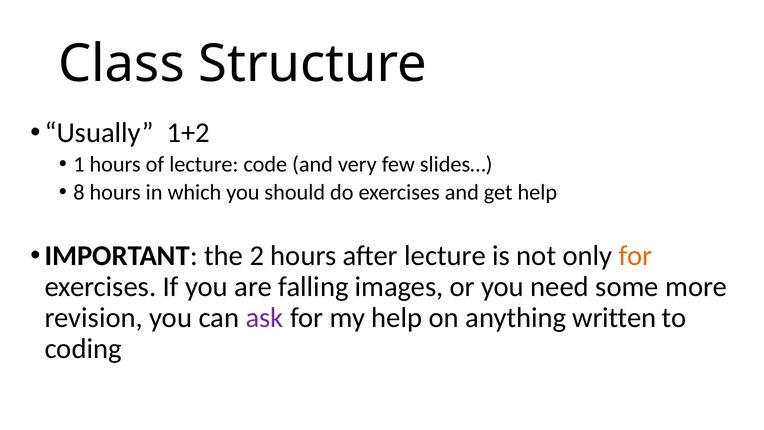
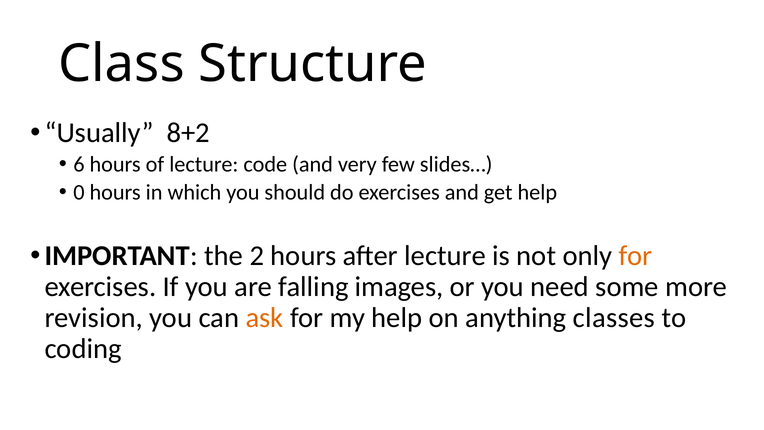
1+2: 1+2 -> 8+2 (188, 133)
1: 1 -> 6 (79, 164)
8: 8 -> 0 (79, 192)
ask colour: purple -> orange (265, 317)
written: written -> classes (614, 317)
